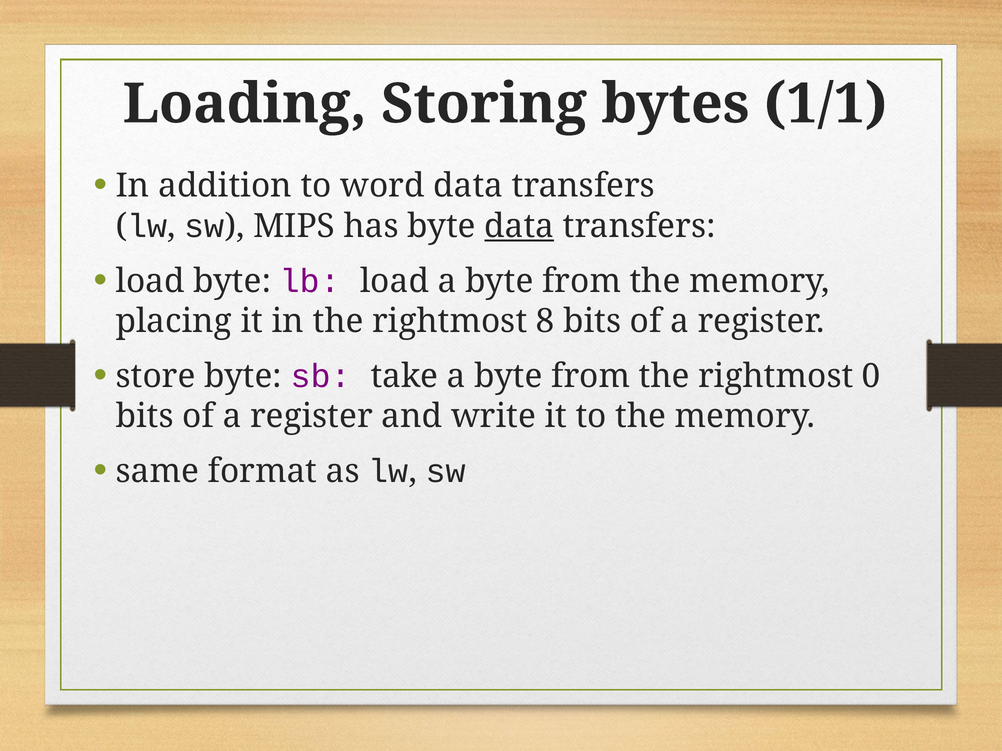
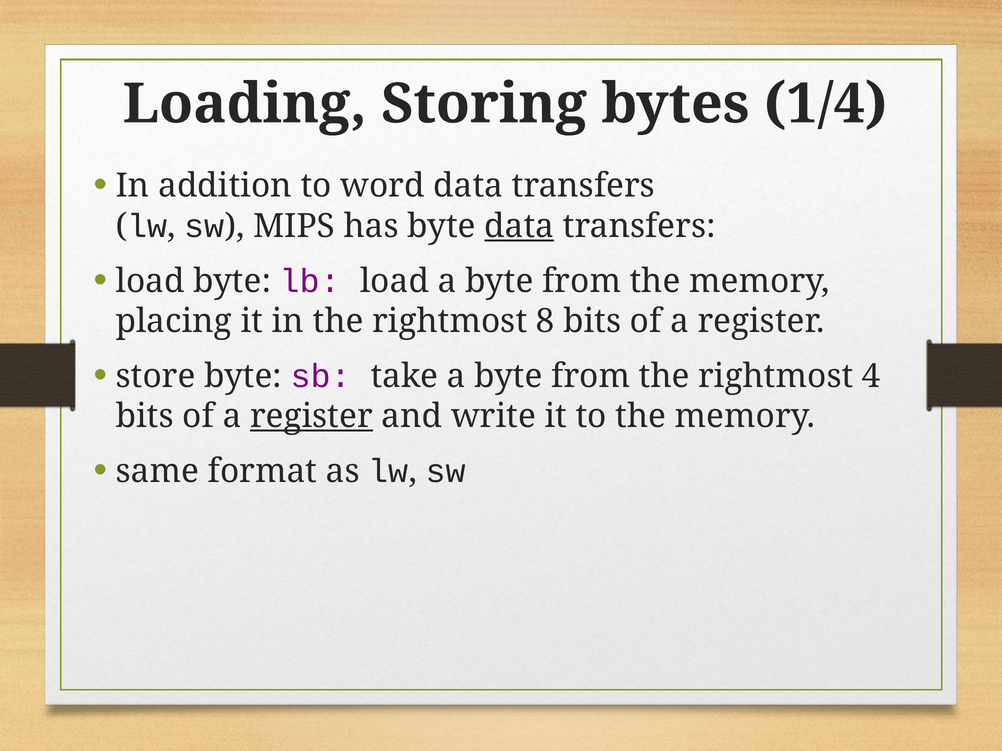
1/1: 1/1 -> 1/4 (826, 104)
0: 0 -> 4 (871, 376)
register underline: none -> present (312, 417)
